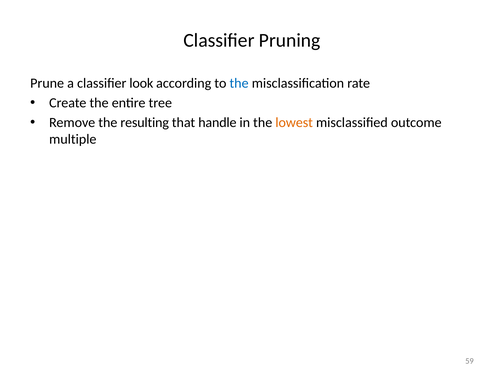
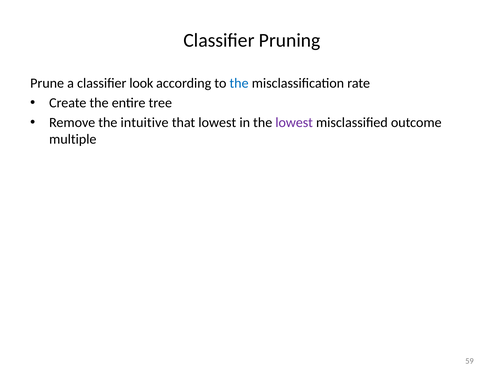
resulting: resulting -> intuitive (145, 123)
that handle: handle -> lowest (217, 123)
lowest colour: orange -> purple (294, 123)
